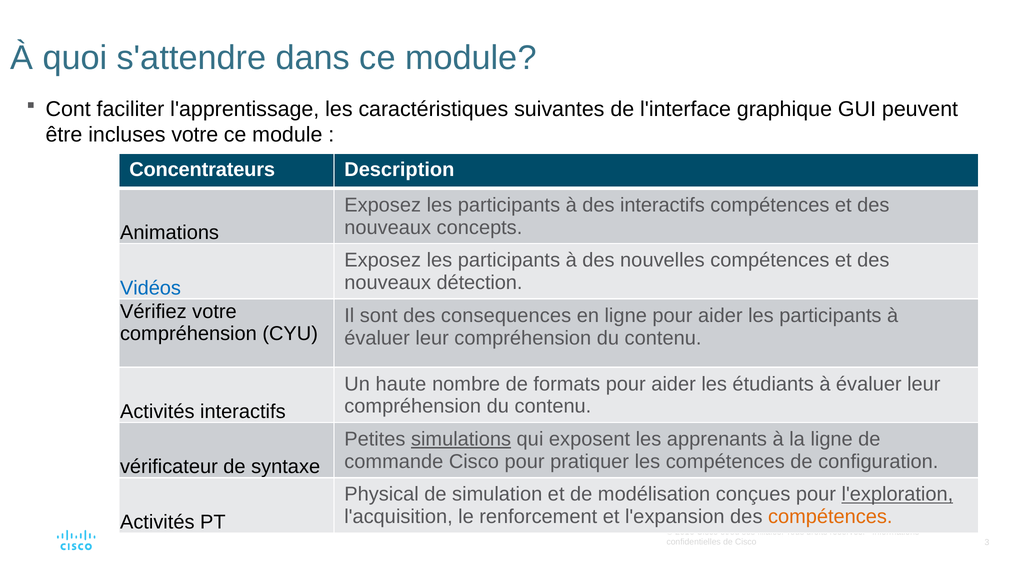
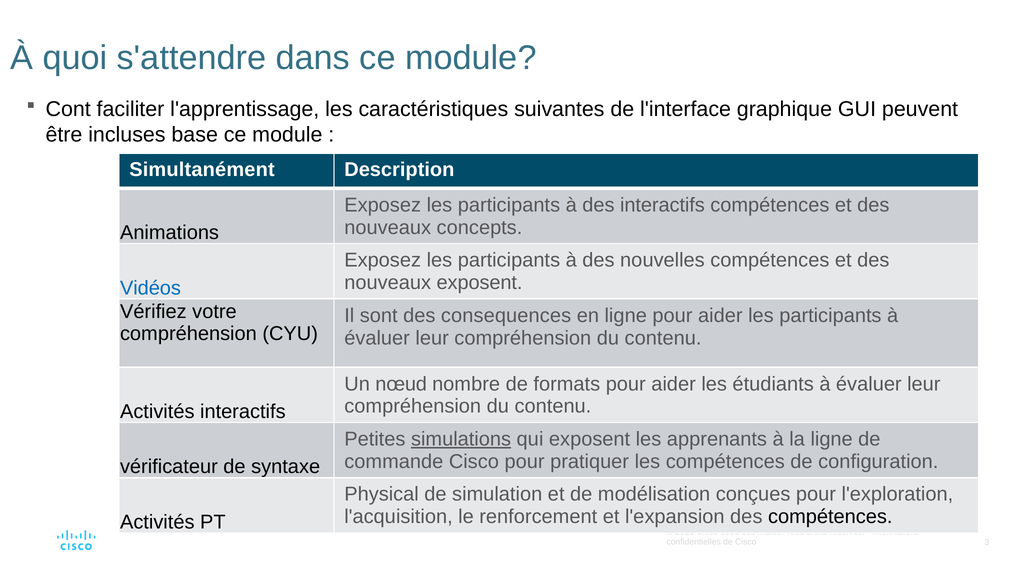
incluses votre: votre -> base (195, 135)
Concentrateurs: Concentrateurs -> Simultanément (202, 170)
nouveaux détection: détection -> exposent (480, 283)
haute: haute -> nœud (401, 384)
l'exploration underline: present -> none (897, 495)
compétences colour: orange -> black (830, 517)
